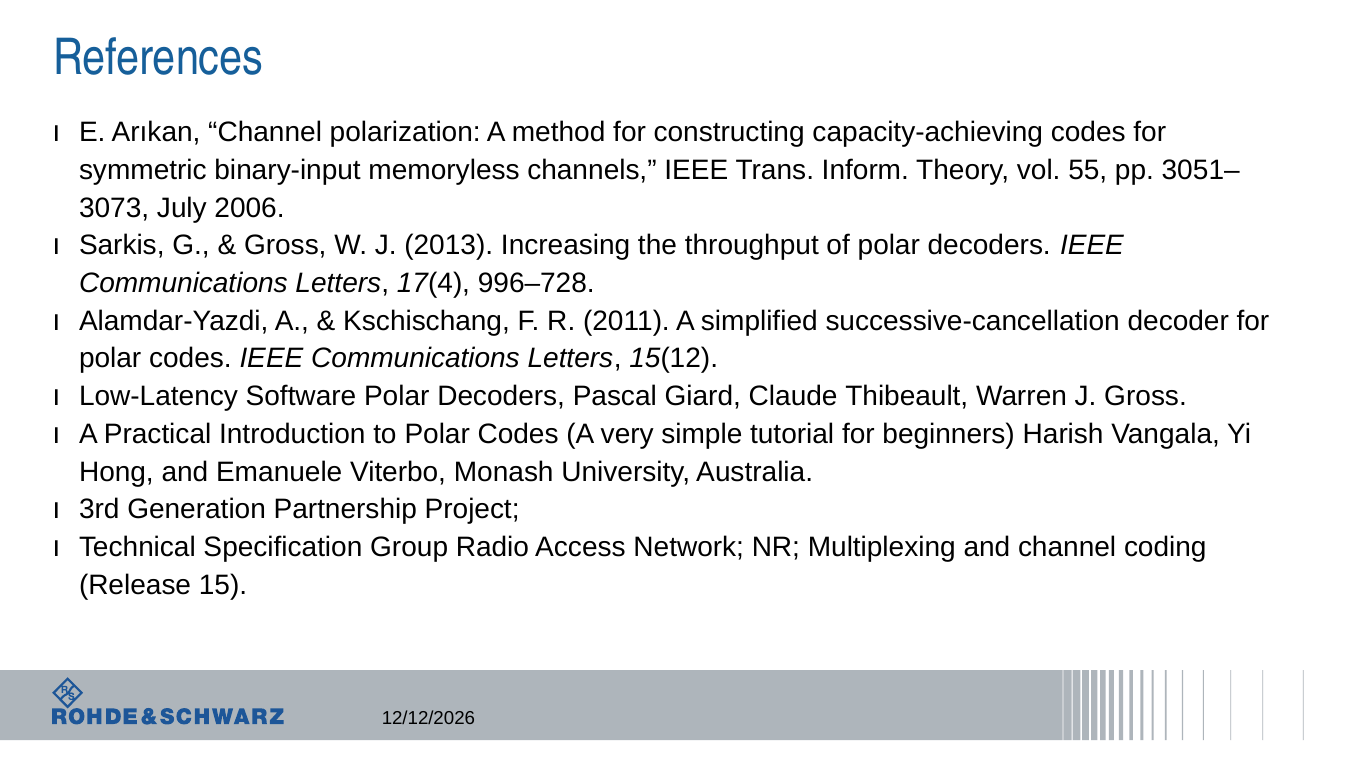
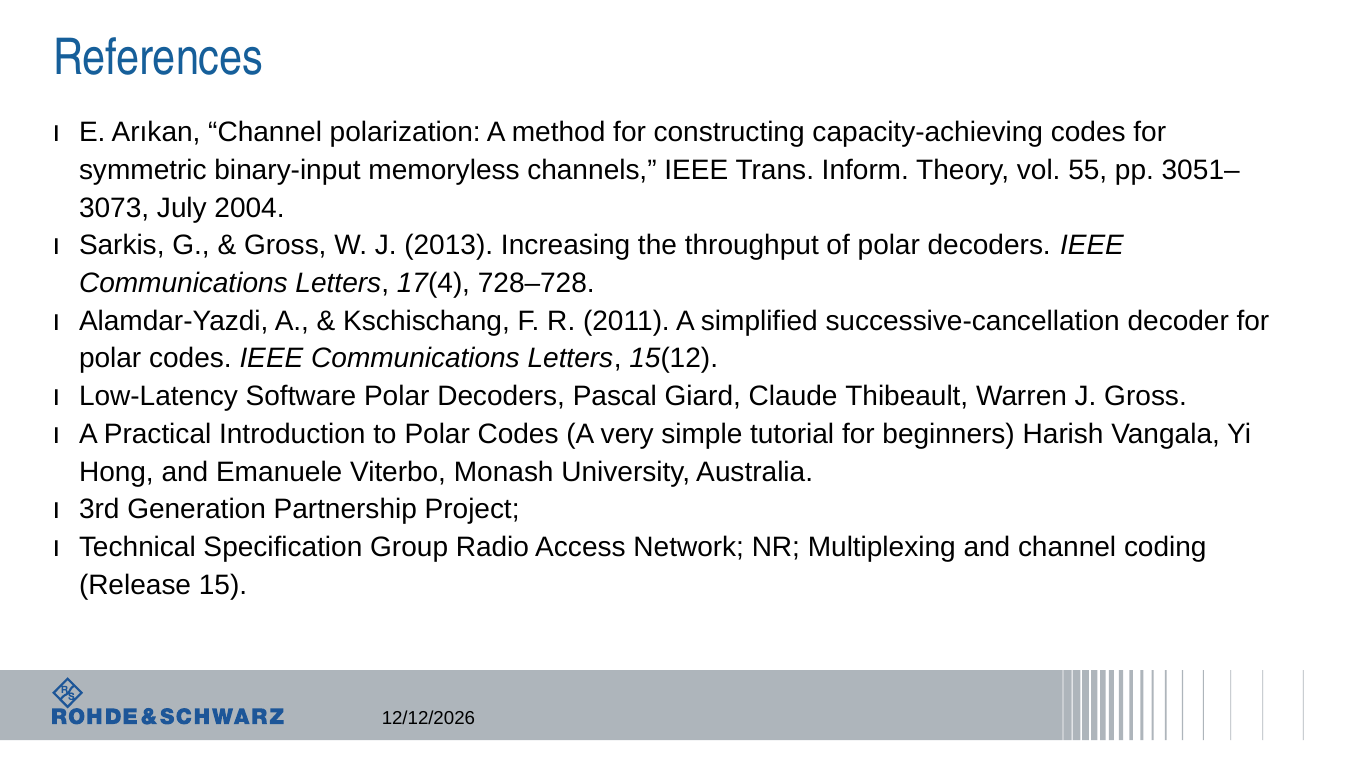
2006: 2006 -> 2004 (250, 208)
996–728: 996–728 -> 728–728 (536, 283)
